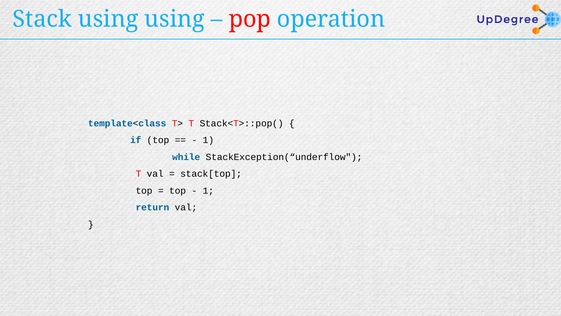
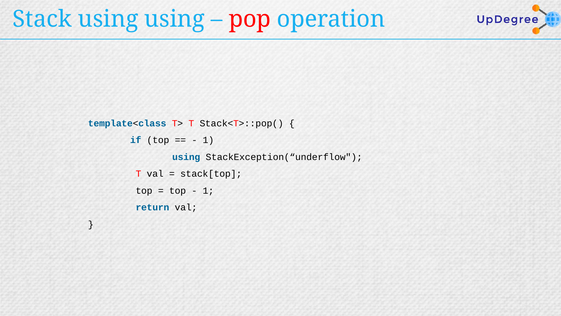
while: while -> using (186, 157)
